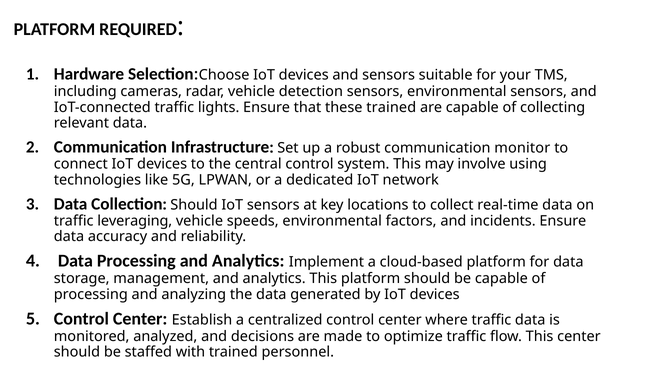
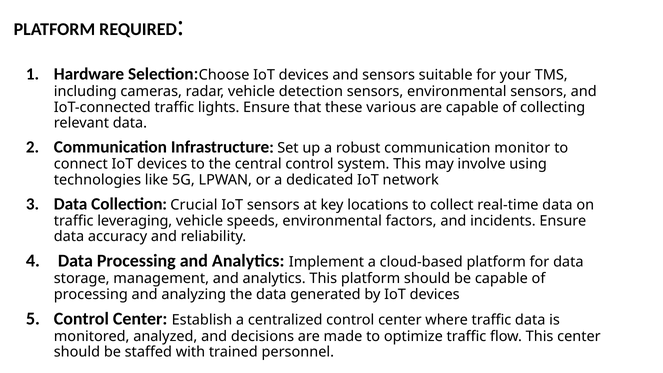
these trained: trained -> various (391, 107)
Should: Should -> Crucial (194, 205)
